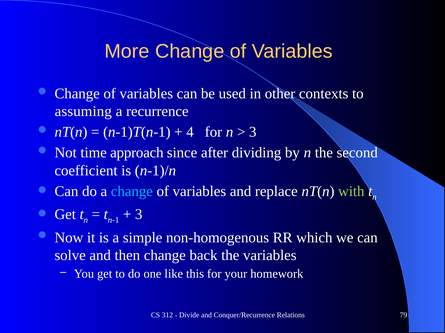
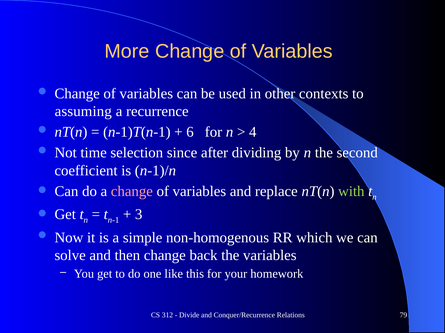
4: 4 -> 6 (190, 132)
3: 3 -> 4 (253, 132)
approach: approach -> selection (137, 153)
change colour: light blue -> pink (132, 192)
